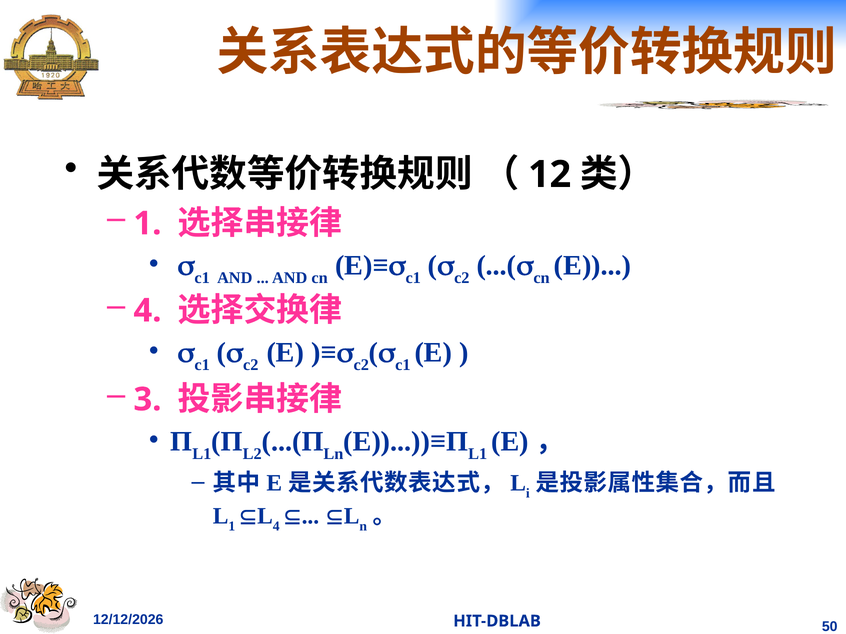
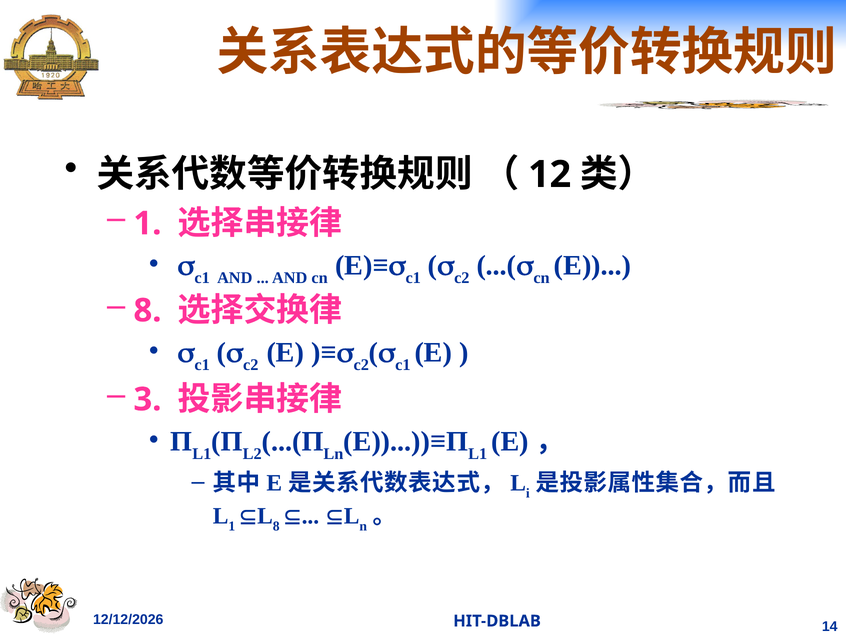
4: 4 -> 8 (147, 311)
4: 4 -> 8 (276, 527)
50: 50 -> 14 (830, 627)
